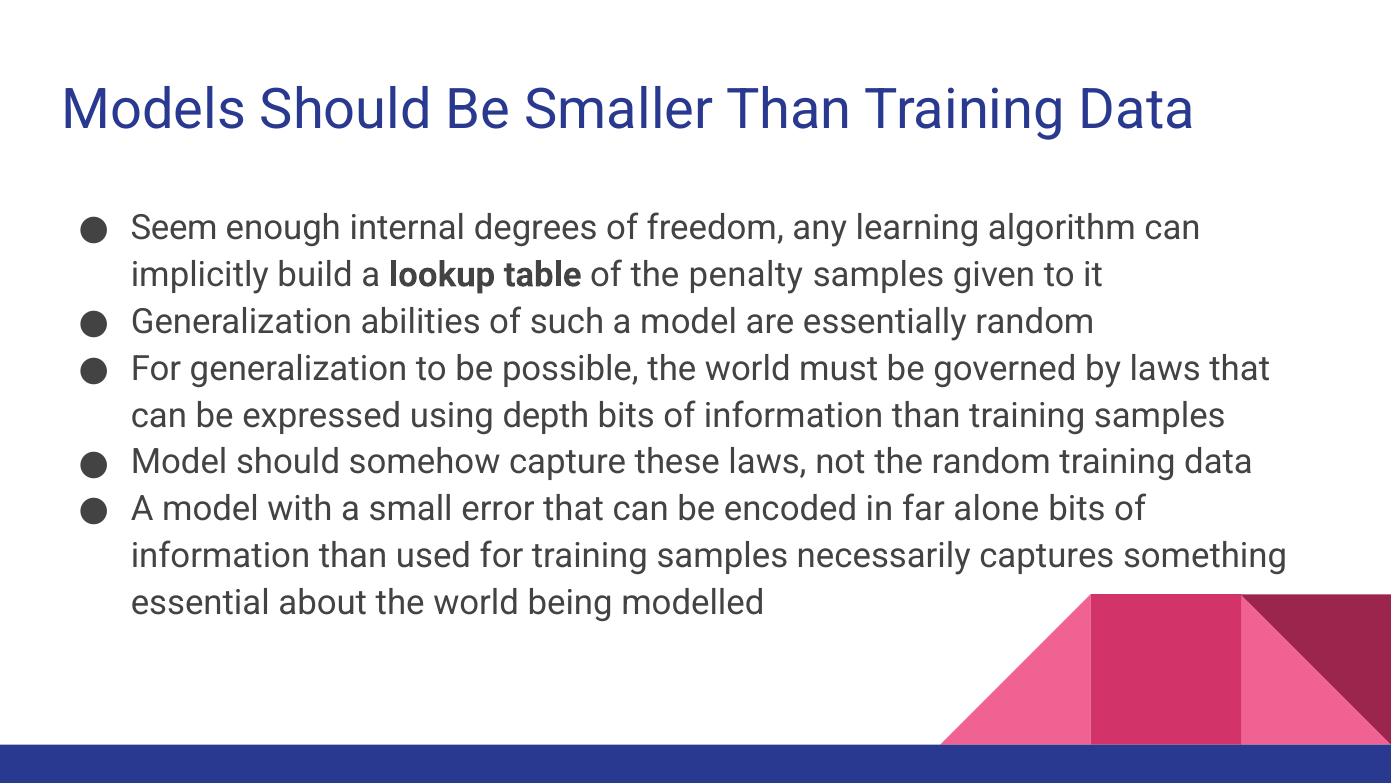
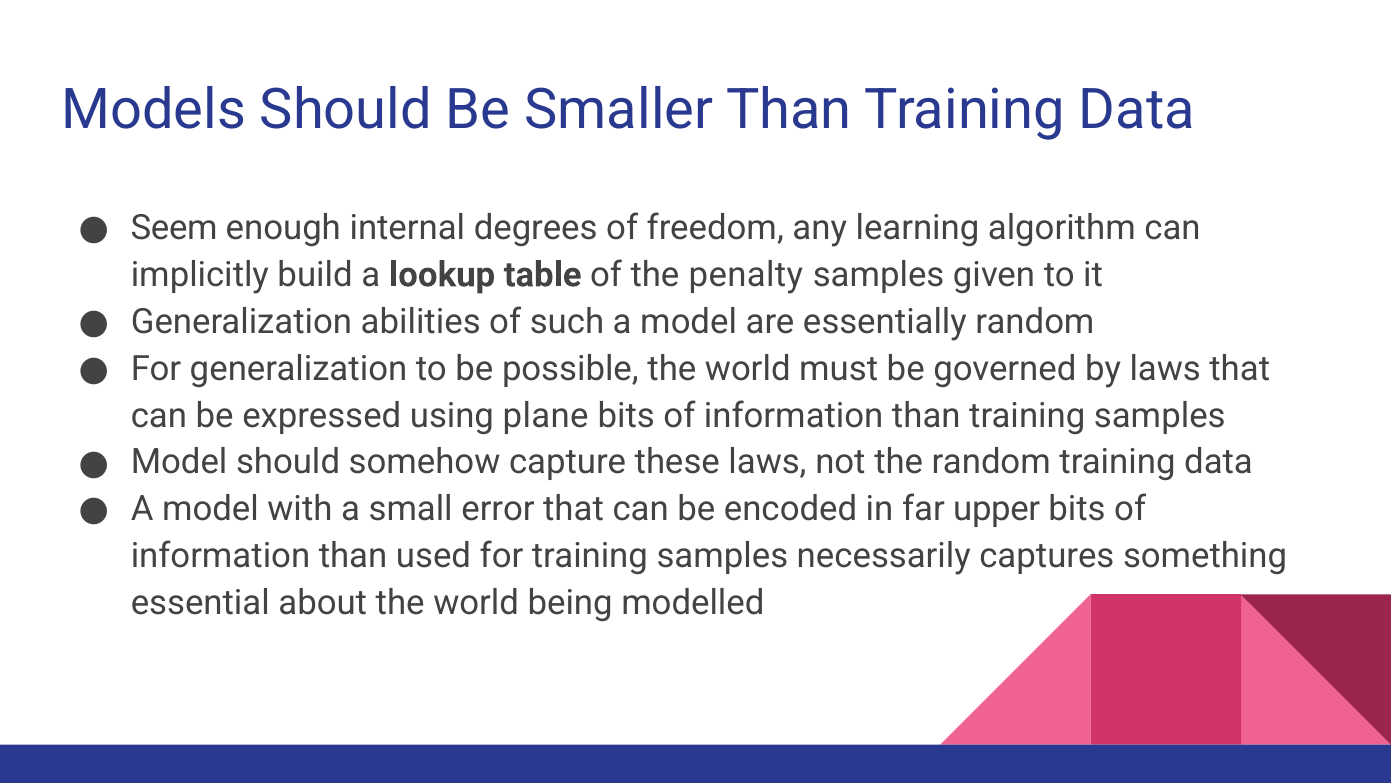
depth: depth -> plane (546, 415)
alone: alone -> upper (997, 509)
